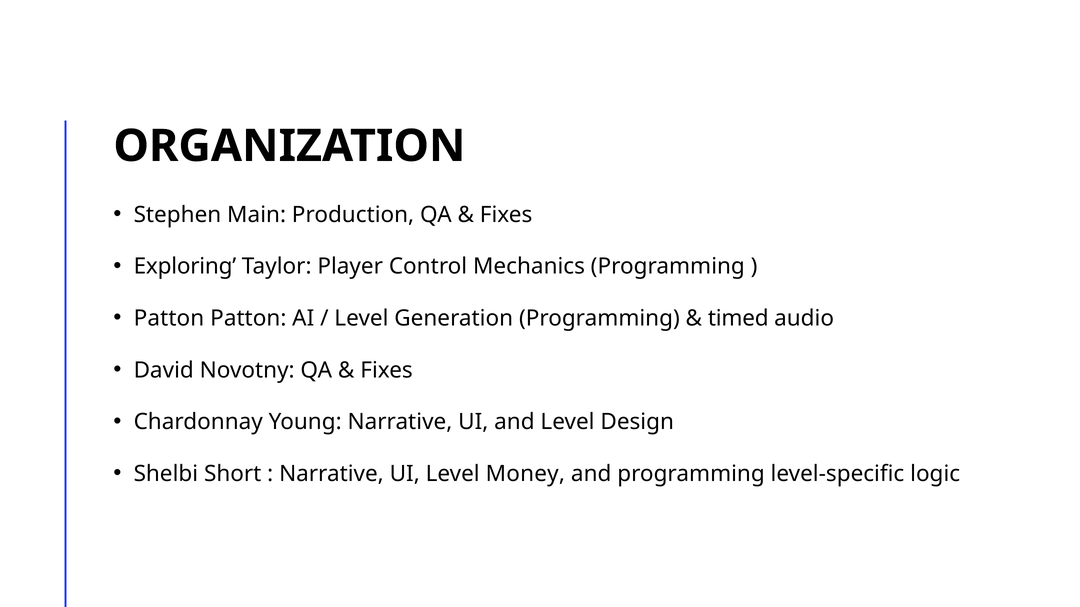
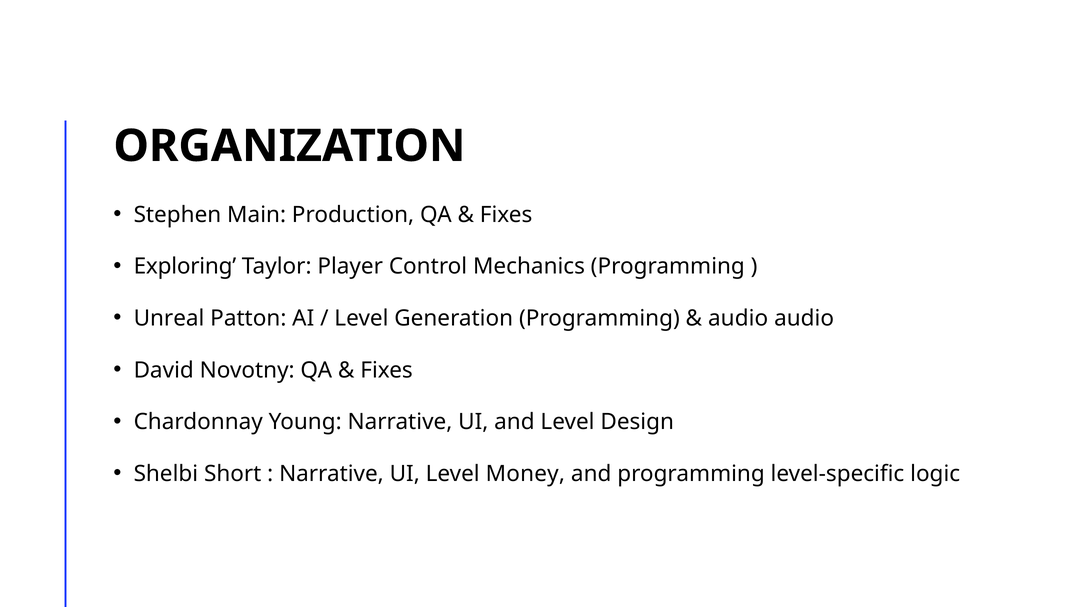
Patton: Patton -> Unreal (169, 319)
timed: timed -> audio (738, 319)
